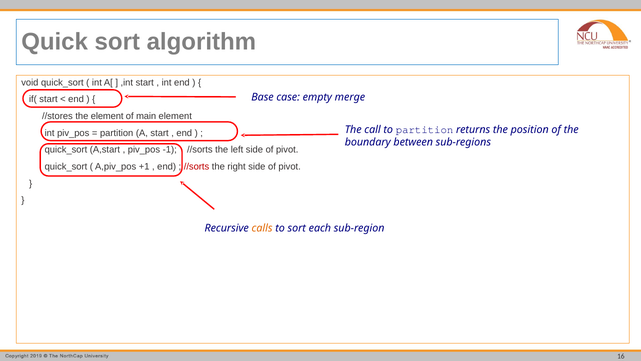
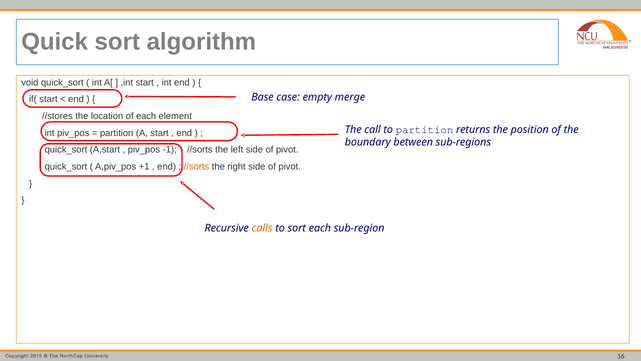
the element: element -> location (107, 116)
of main: main -> each (146, 116)
//sorts colour: red -> orange (197, 166)
